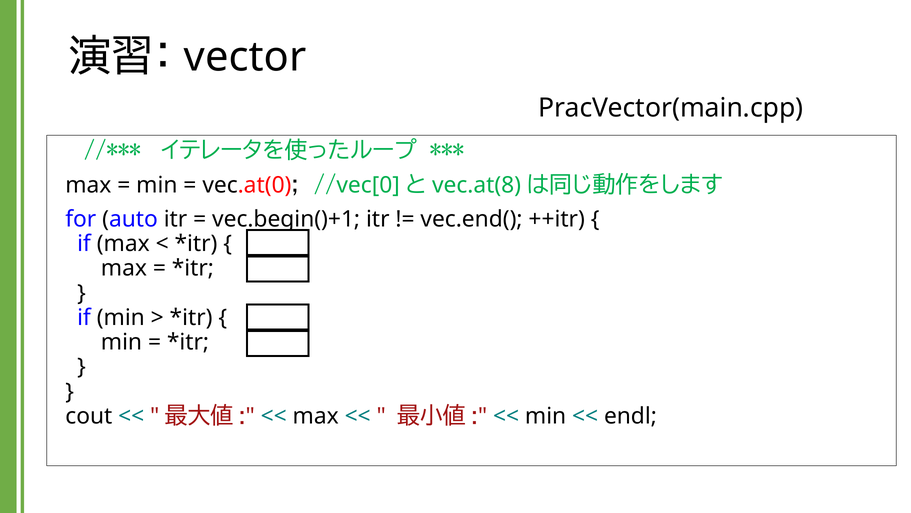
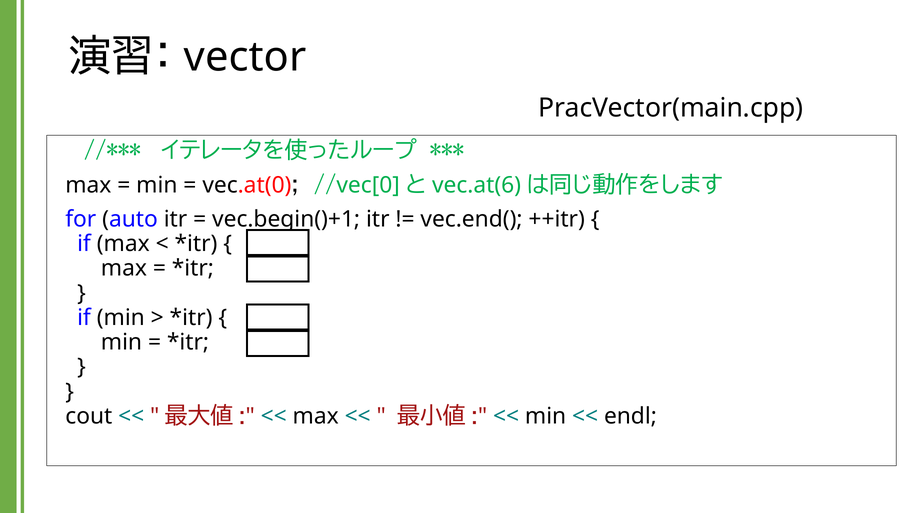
vec.at(8: vec.at(8 -> vec.at(6 (477, 185)
